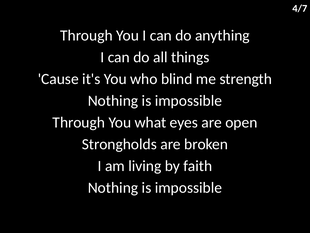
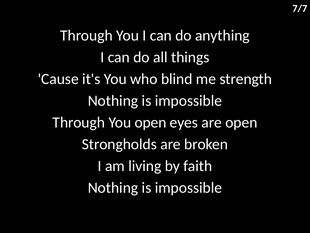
4/7: 4/7 -> 7/7 (300, 8)
You what: what -> open (151, 122)
